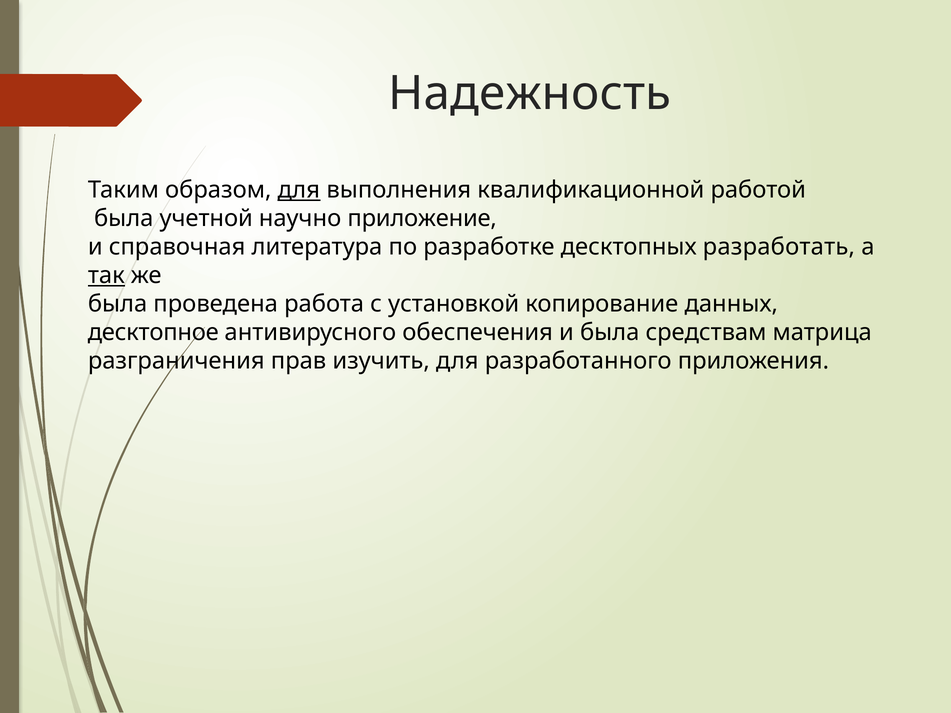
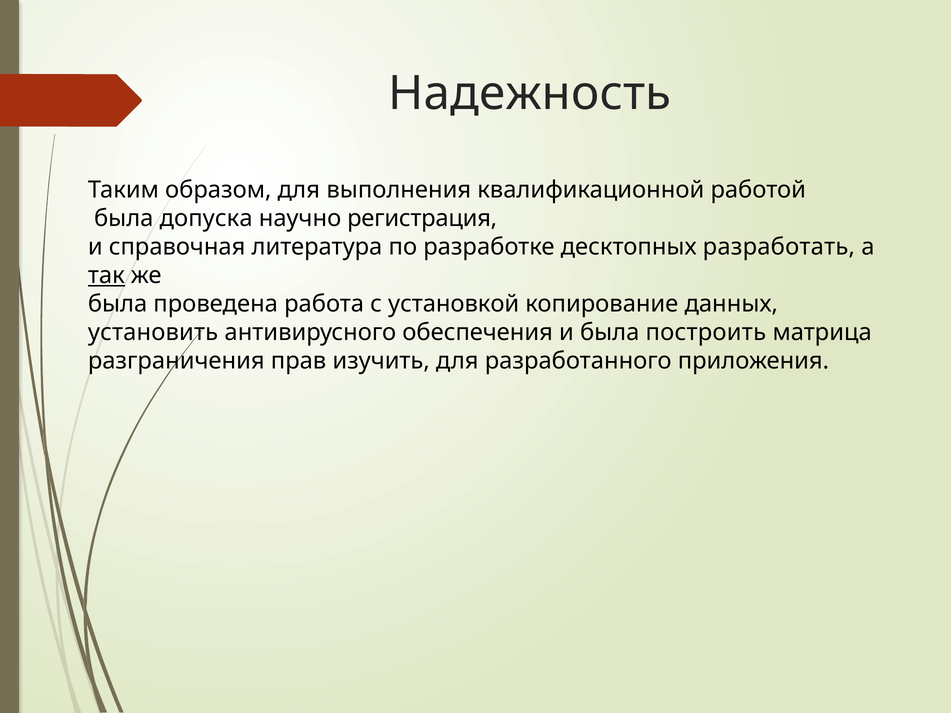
для underline: present -> none (299, 190)
учетной: учетной -> допуска (206, 218)
приложение: приложение -> регистрация (422, 218)
десктопное: десктопное -> установить (153, 333)
средствам: средствам -> построить (706, 333)
